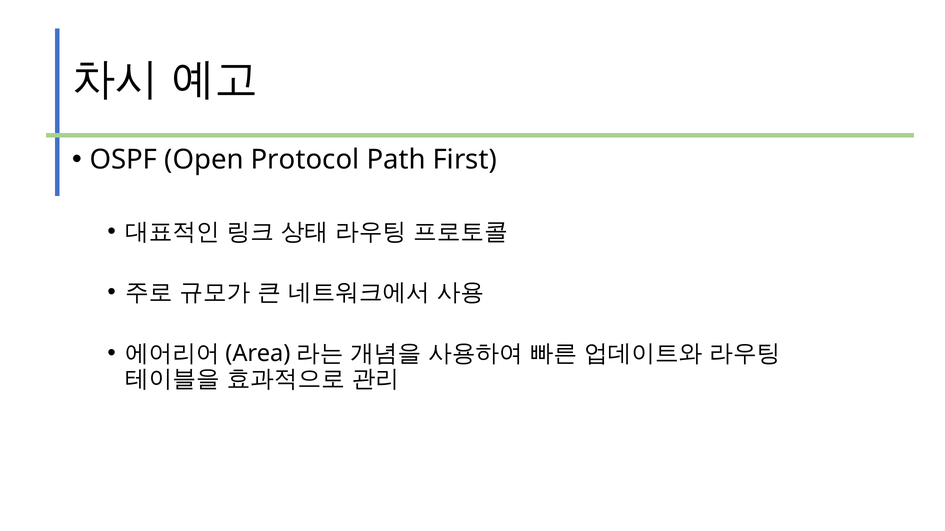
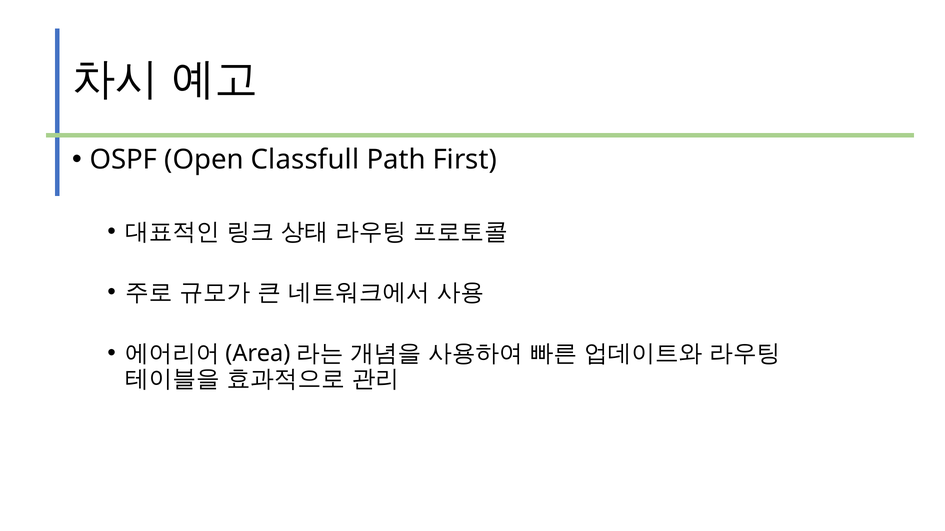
Protocol: Protocol -> Classfull (305, 160)
